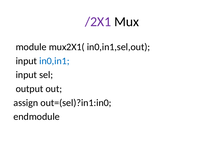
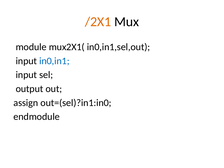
/2X1 colour: purple -> orange (98, 22)
